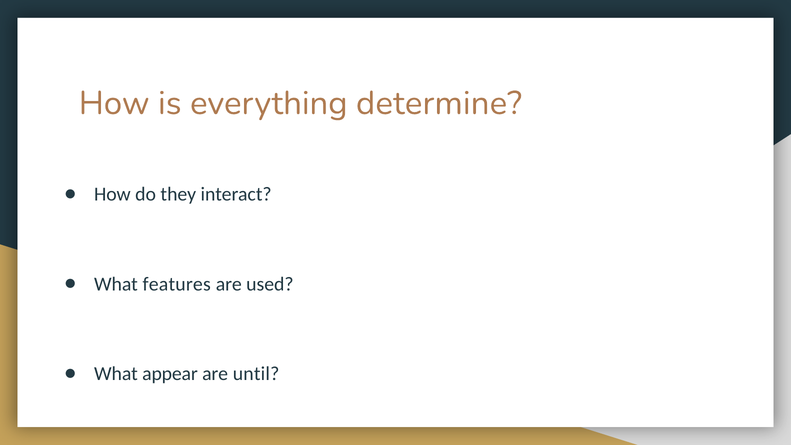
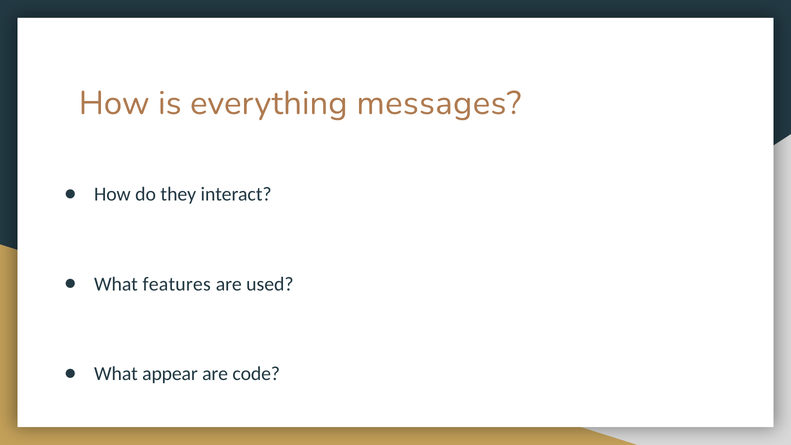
determine: determine -> messages (439, 103)
until: until -> code (256, 374)
